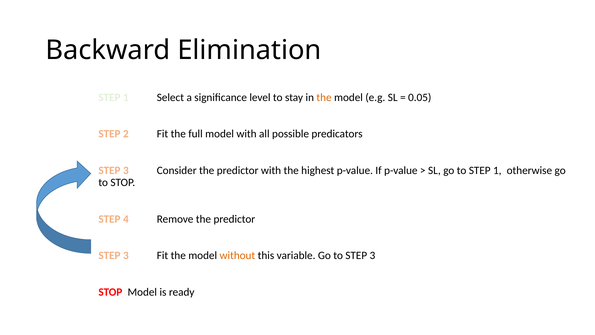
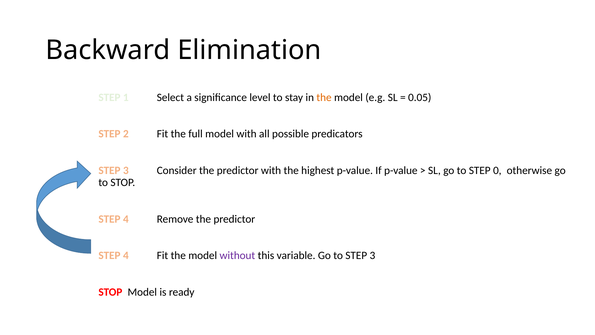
to STEP 1: 1 -> 0 (497, 170)
3: 3 -> 4 (126, 255)
without colour: orange -> purple (237, 255)
